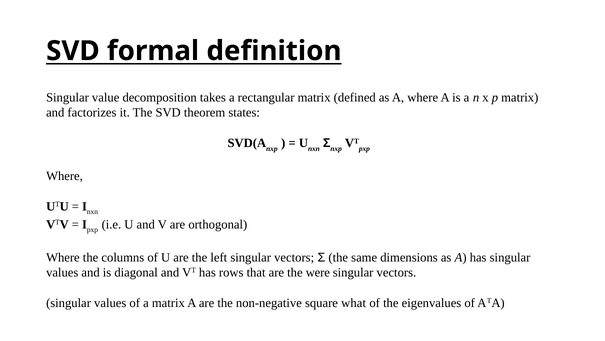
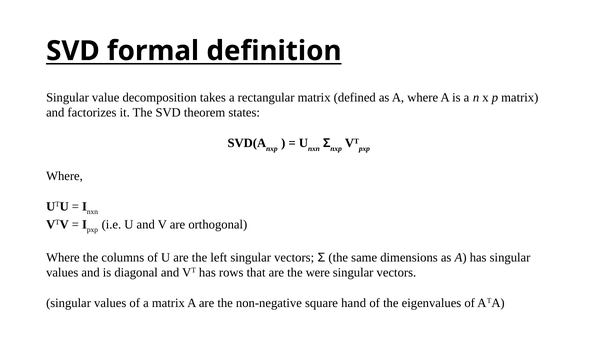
what: what -> hand (354, 302)
